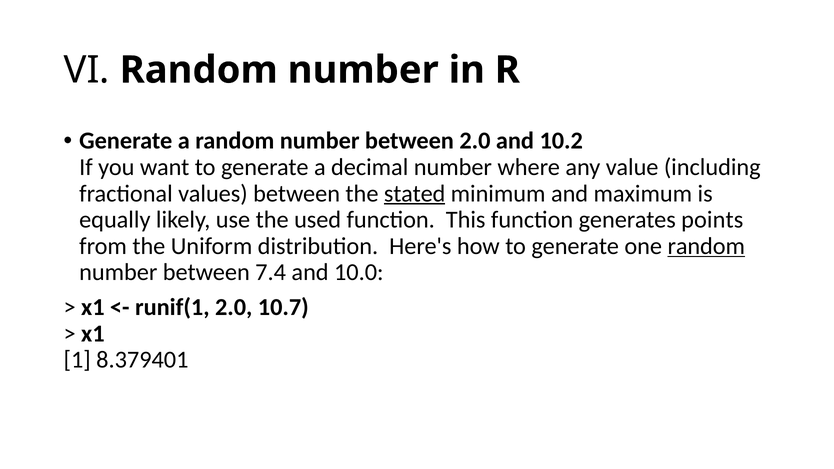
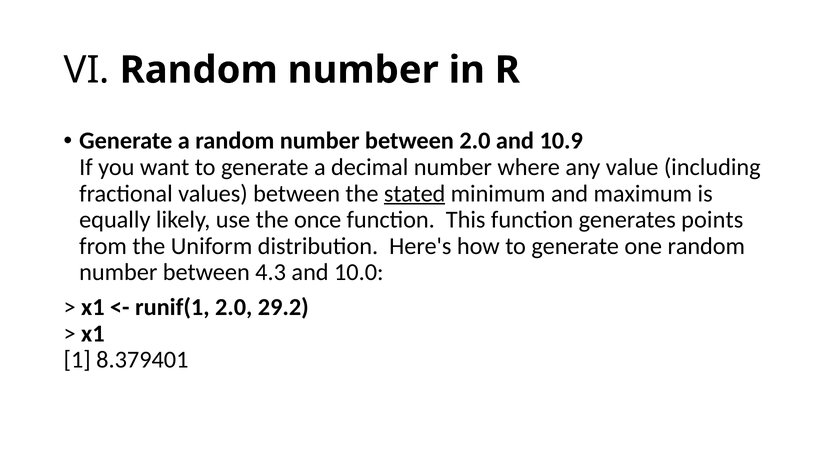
10.2: 10.2 -> 10.9 (561, 141)
used: used -> once (318, 220)
random underline: present -> none (706, 246)
7.4: 7.4 -> 4.3 (271, 272)
10.7: 10.7 -> 29.2 (283, 307)
